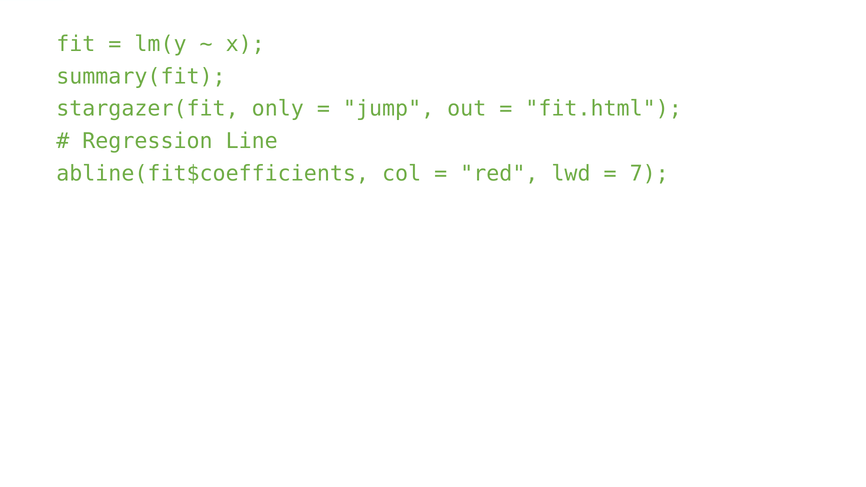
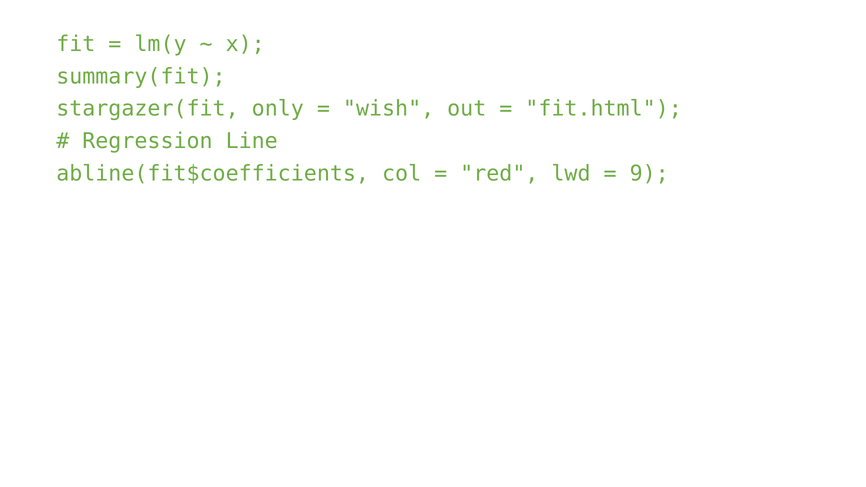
jump: jump -> wish (389, 109)
7: 7 -> 9 (649, 174)
